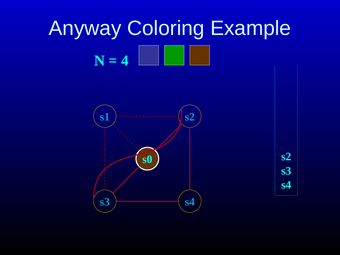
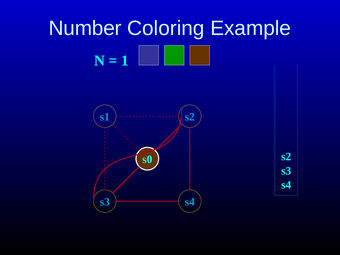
Anyway: Anyway -> Number (85, 28)
4: 4 -> 1 (125, 61)
